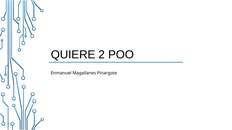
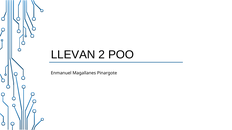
QUIERE: QUIERE -> LLEVAN (73, 55)
